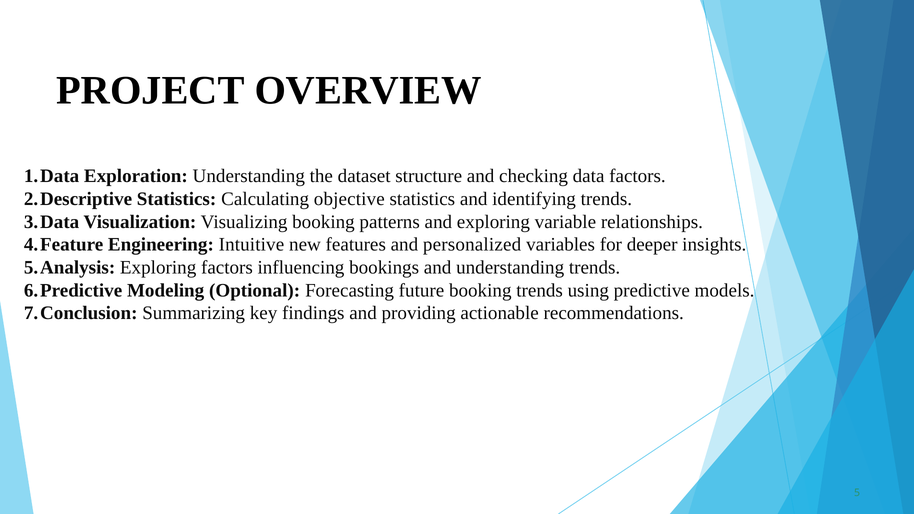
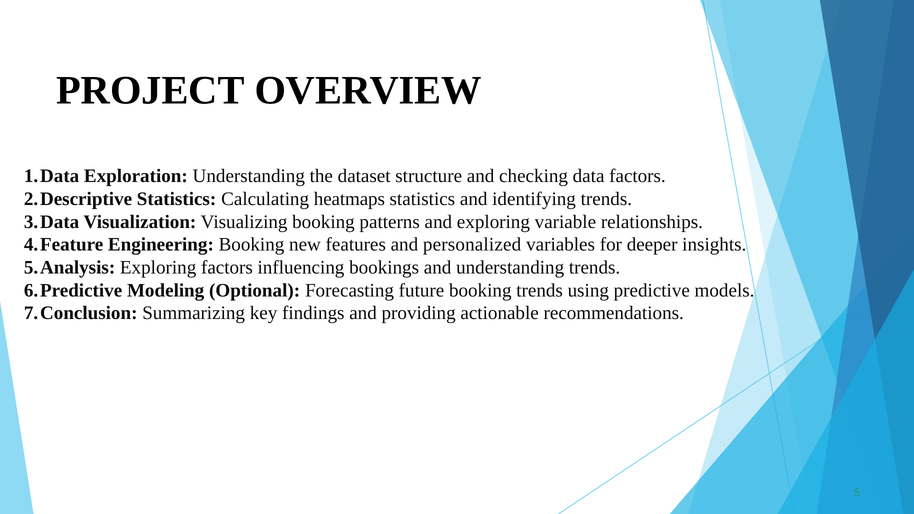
objective: objective -> heatmaps (349, 199)
Engineering Intuitive: Intuitive -> Booking (251, 245)
